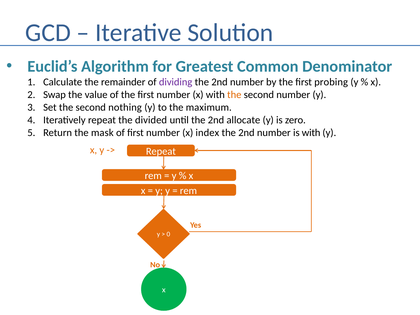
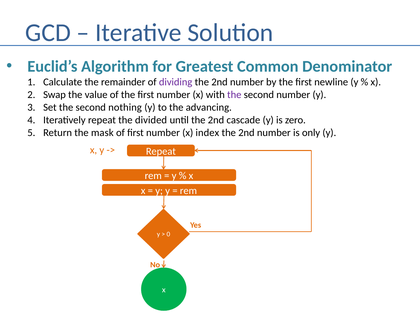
probing: probing -> newline (331, 82)
the colour: orange -> purple (234, 95)
maximum: maximum -> advancing (209, 107)
allocate: allocate -> cascade (243, 120)
is with: with -> only (311, 133)
